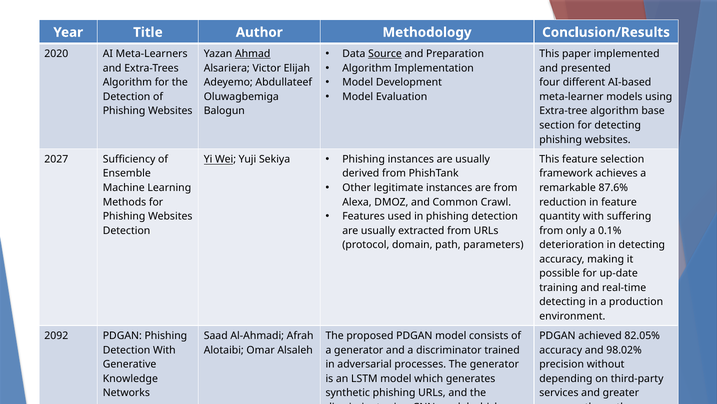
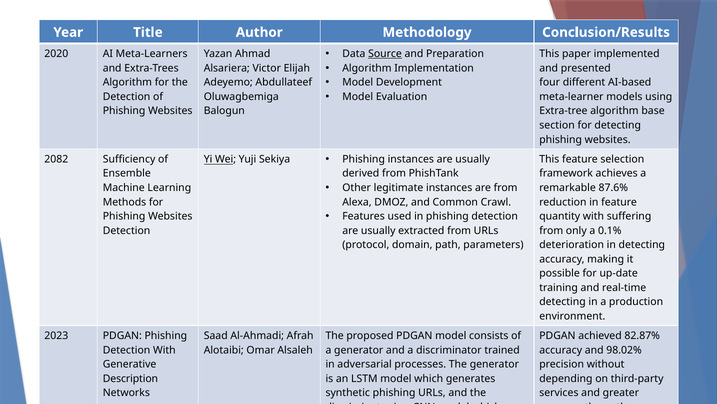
Ahmad underline: present -> none (253, 54)
2027: 2027 -> 2082 (56, 159)
2092: 2092 -> 2023 (56, 335)
82.05%: 82.05% -> 82.87% (642, 335)
Knowledge: Knowledge -> Description (130, 378)
